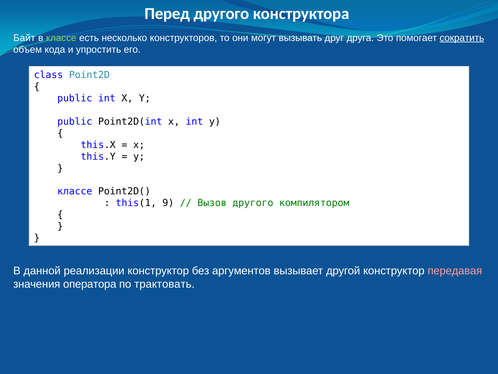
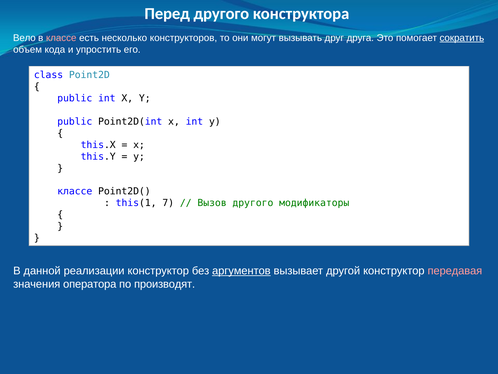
Байт: Байт -> Вело (24, 38)
классе colour: light green -> pink (61, 38)
9: 9 -> 7 (168, 203)
компилятором: компилятором -> модификаторы (314, 203)
аргументов underline: none -> present (241, 271)
трактовать: трактовать -> производят (165, 284)
